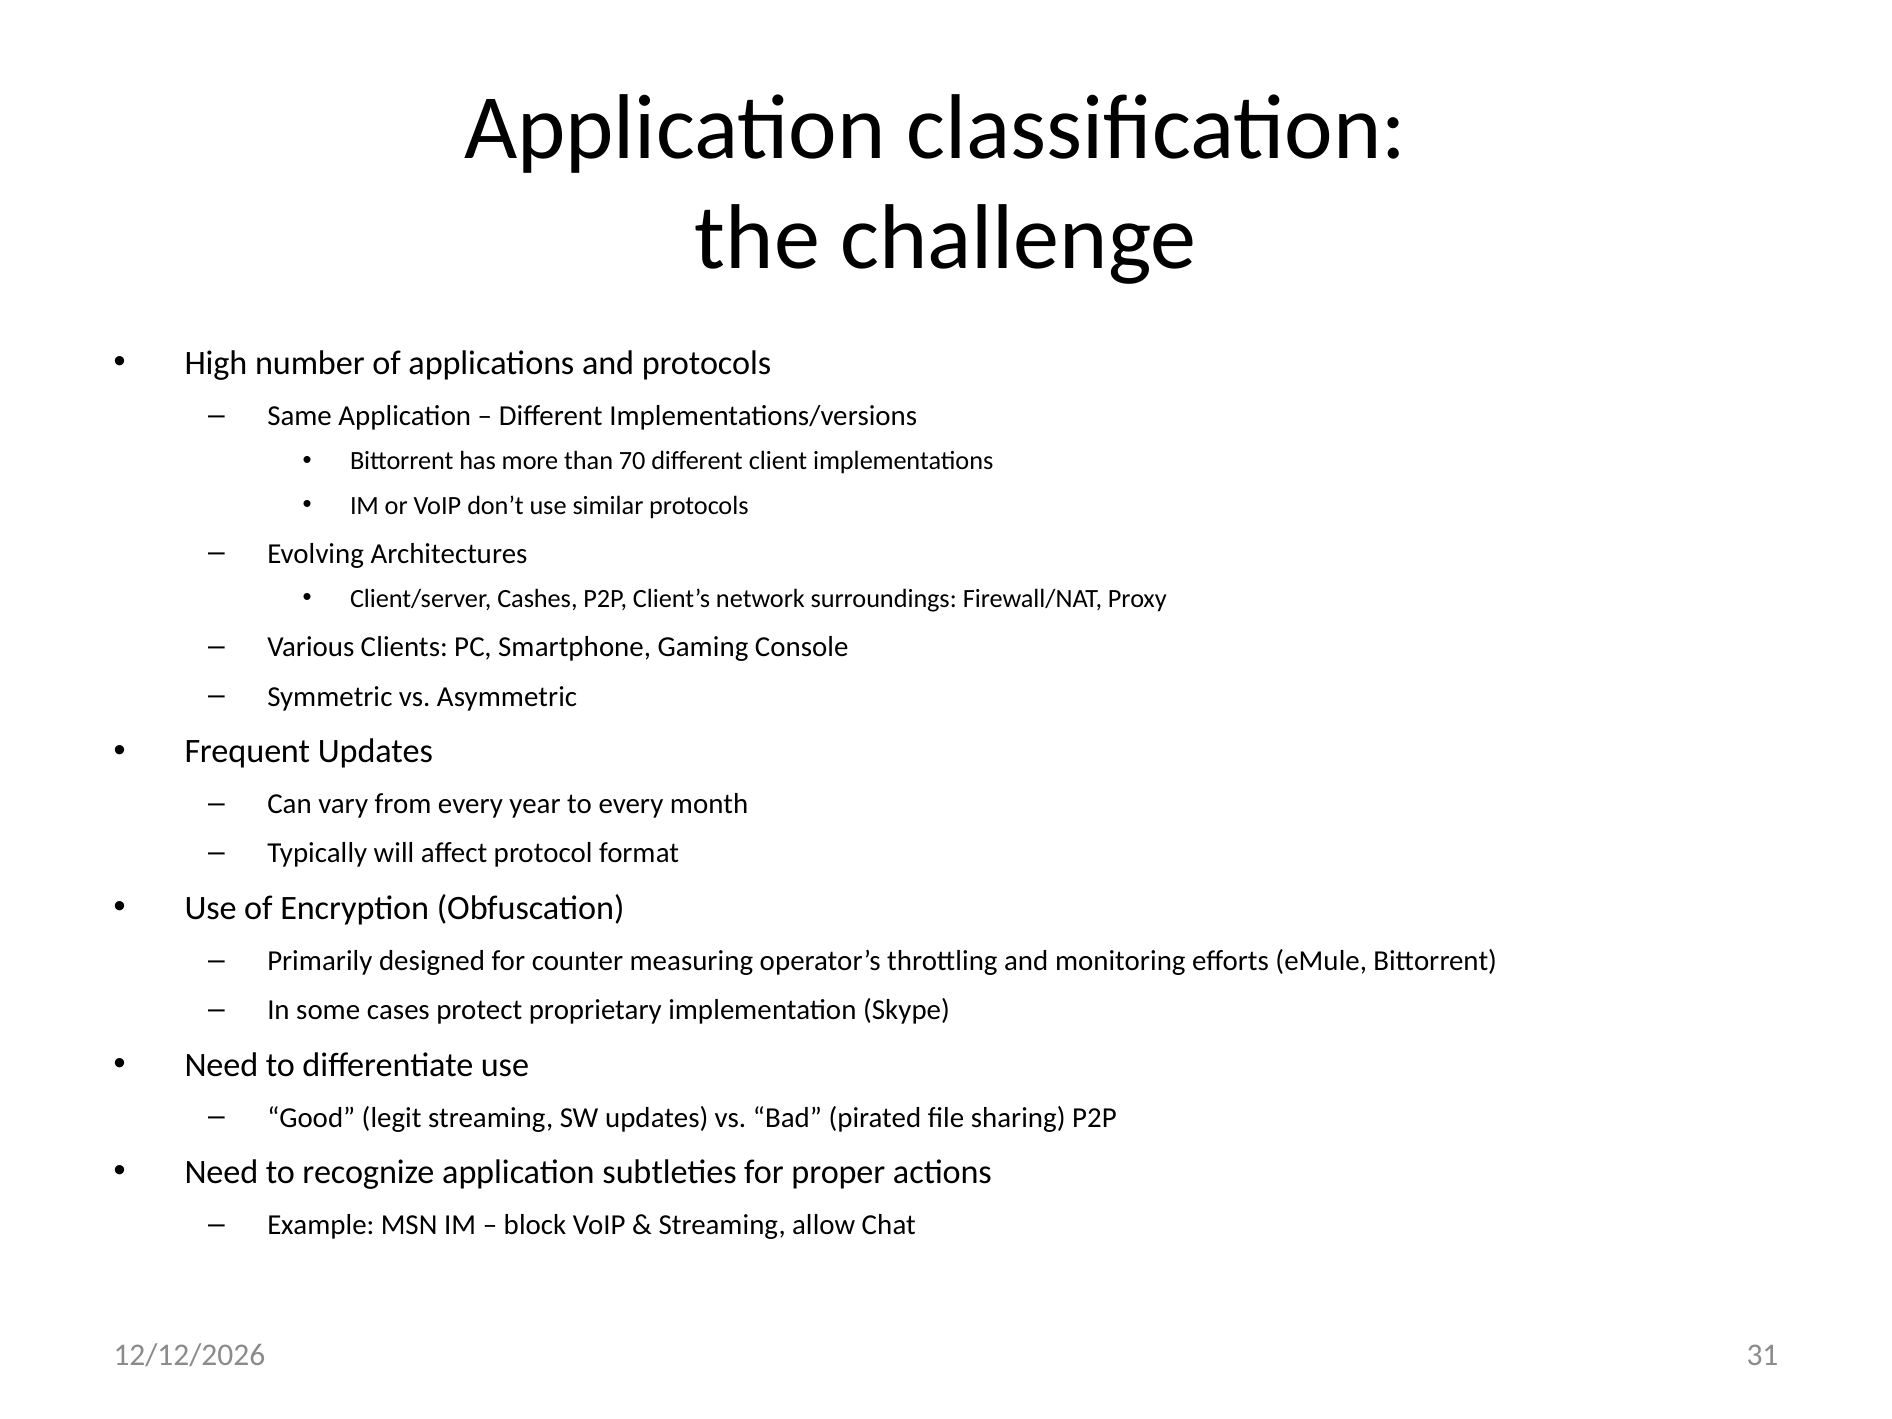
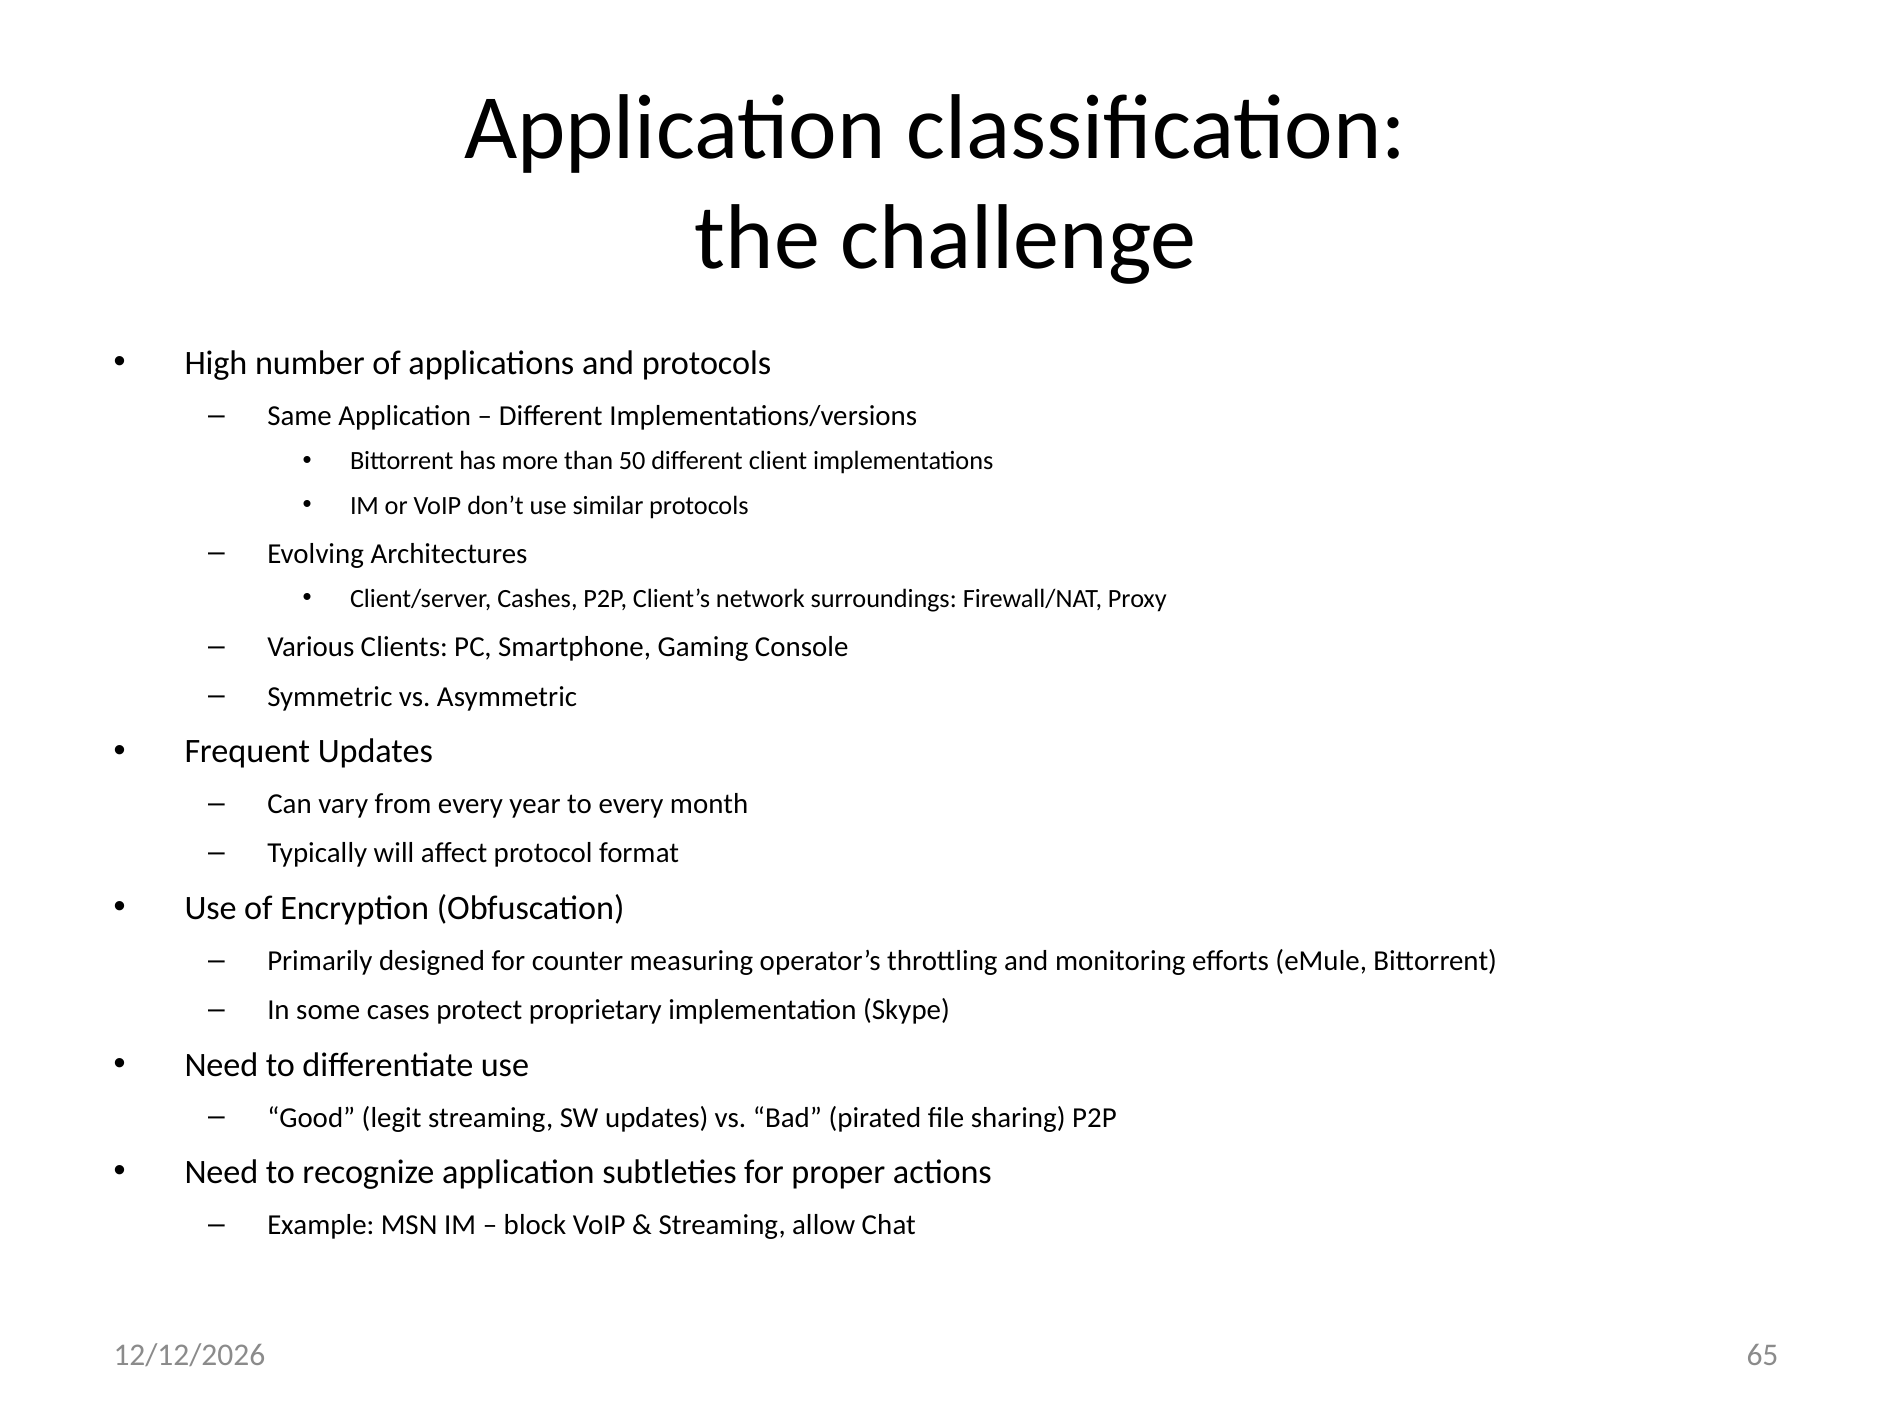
70: 70 -> 50 (632, 461)
31: 31 -> 65 (1763, 1355)
